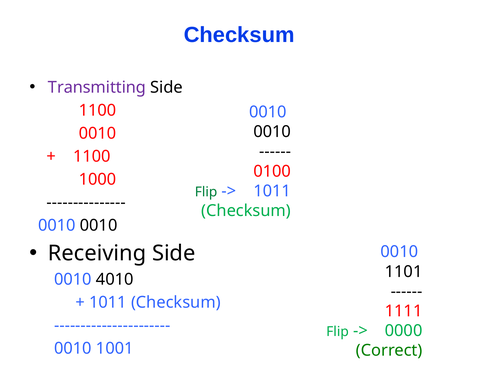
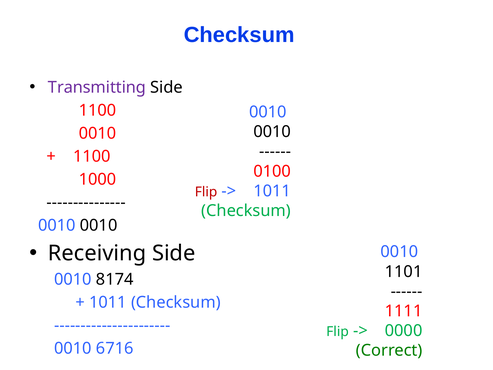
Flip colour: green -> red (206, 192)
4010: 4010 -> 8174 (115, 279)
1001: 1001 -> 6716 (115, 348)
